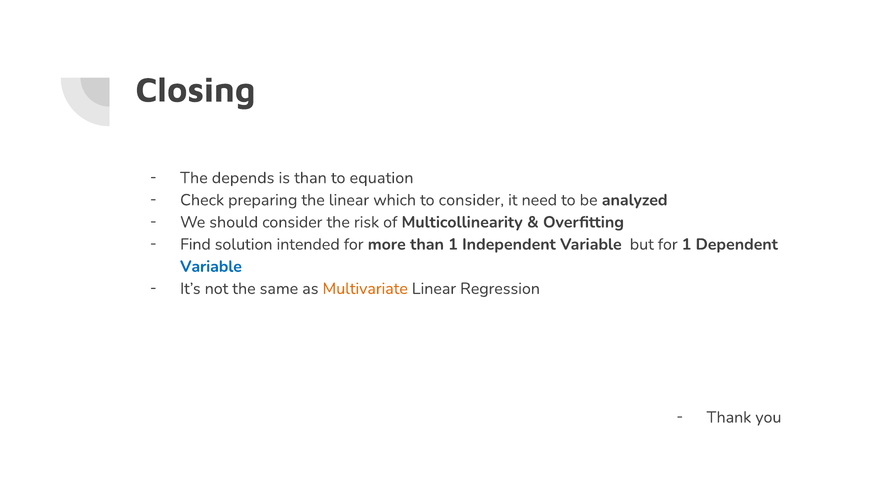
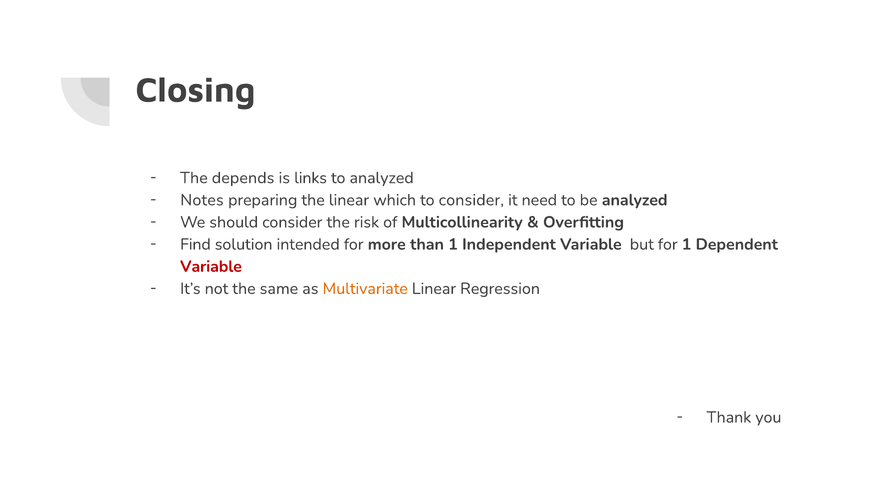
is than: than -> links (311, 178)
to equation: equation -> analyzed (382, 178)
Check: Check -> Notes (202, 200)
Variable colour: blue -> red (211, 267)
